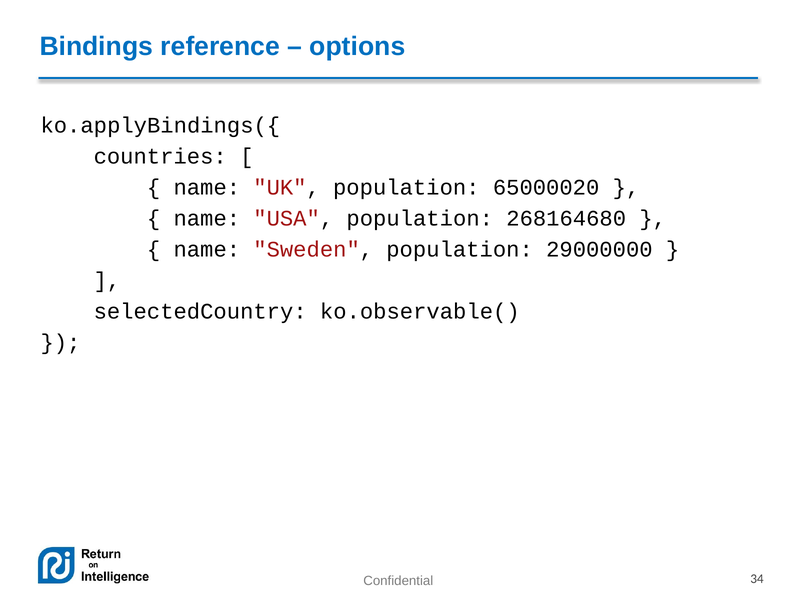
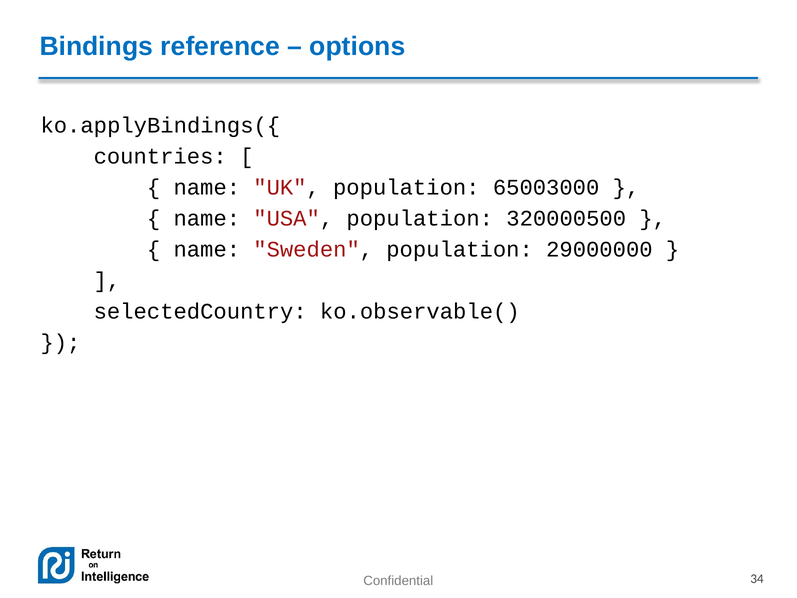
65000020: 65000020 -> 65003000 (546, 187)
268164680: 268164680 -> 320000500 (566, 218)
